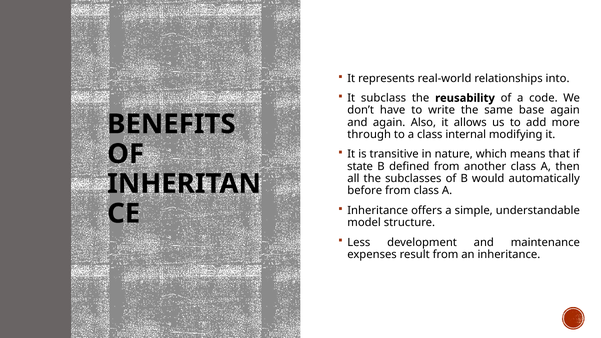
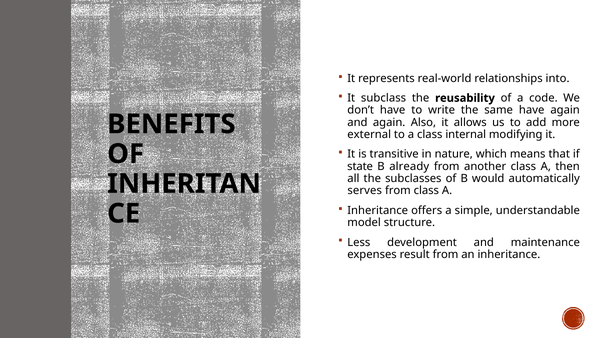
same base: base -> have (532, 110)
through: through -> external (369, 135)
defined: defined -> already (409, 166)
before: before -> serves (365, 191)
